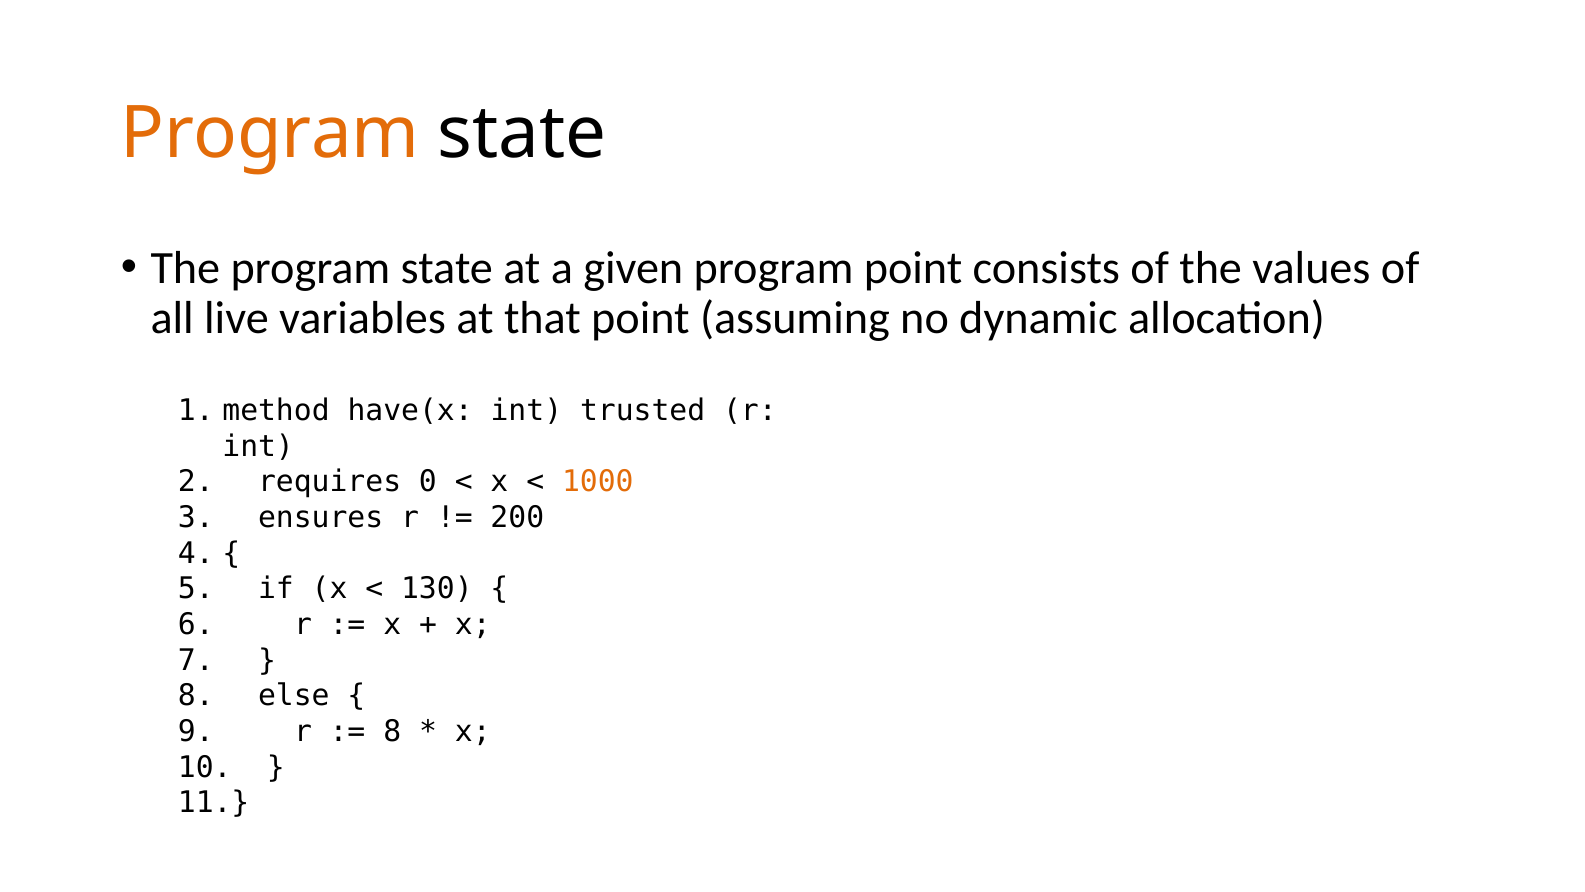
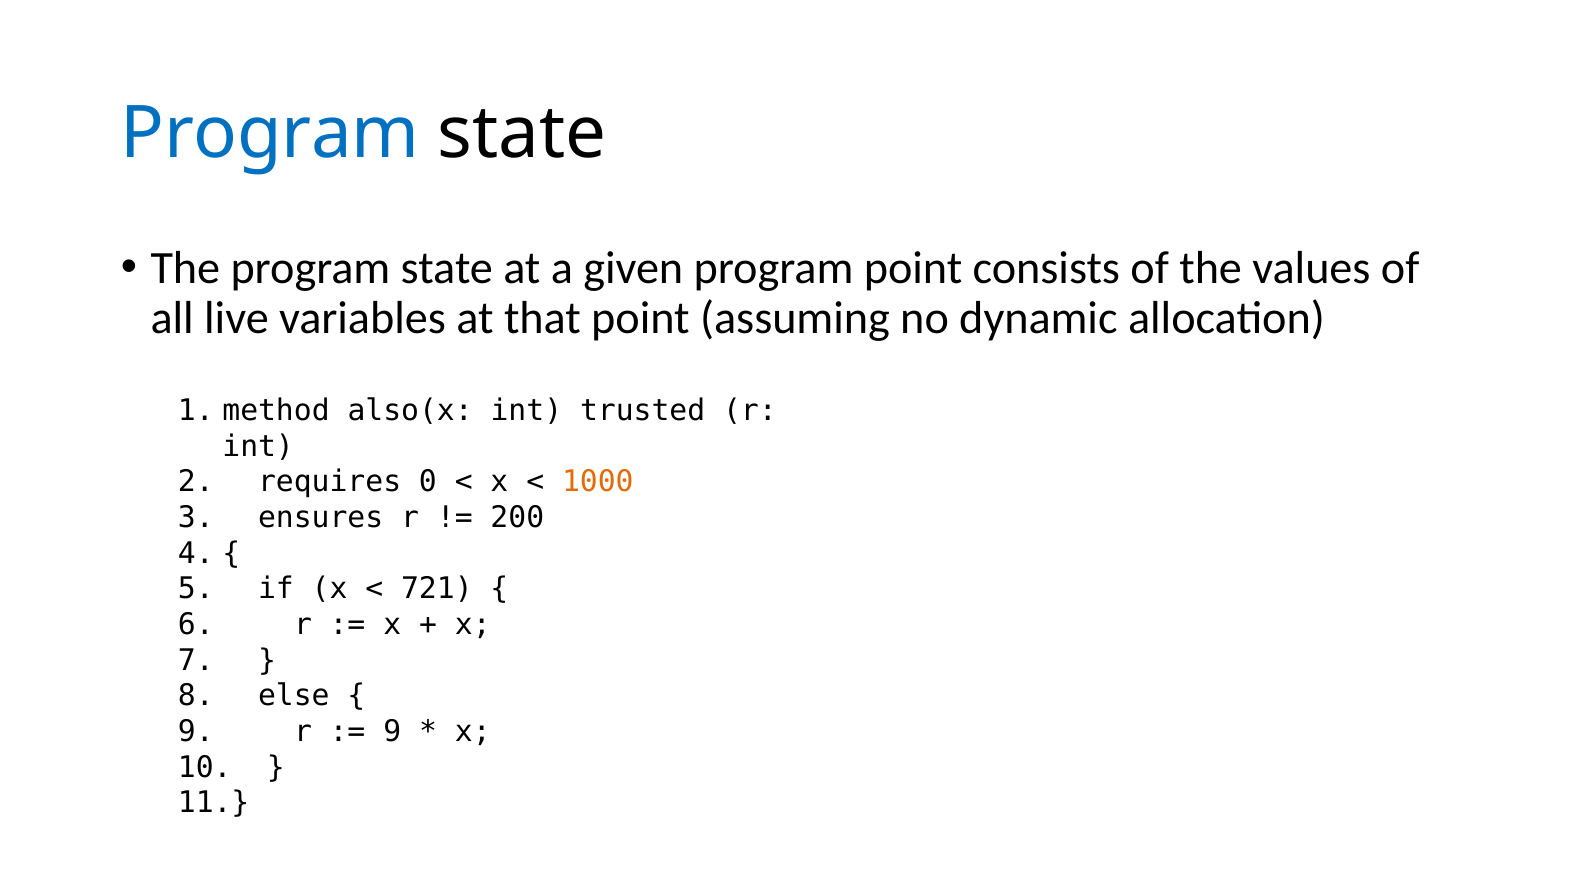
Program colour: orange -> blue (270, 133)
have(x: have(x -> also(x (410, 410)
130: 130 -> 721 (437, 589)
8: 8 -> 9 (392, 731)
